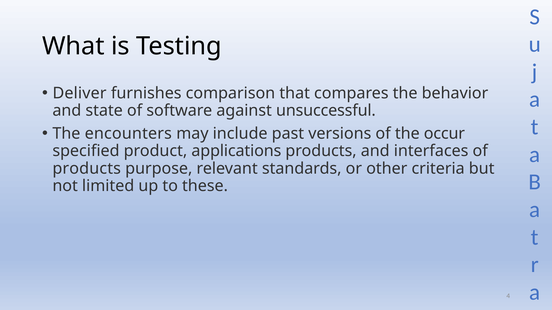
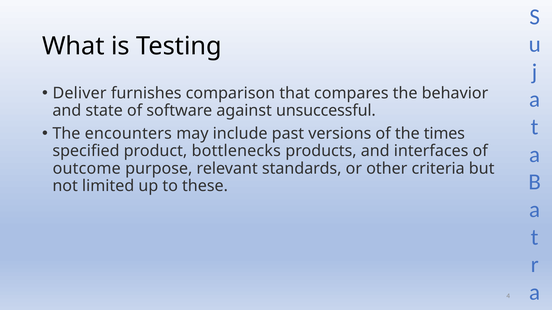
occur: occur -> times (444, 134)
applications: applications -> bottlenecks (236, 151)
products: products -> outcome (87, 169)
